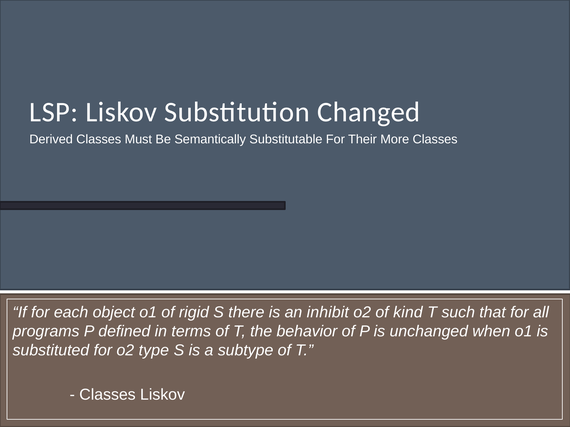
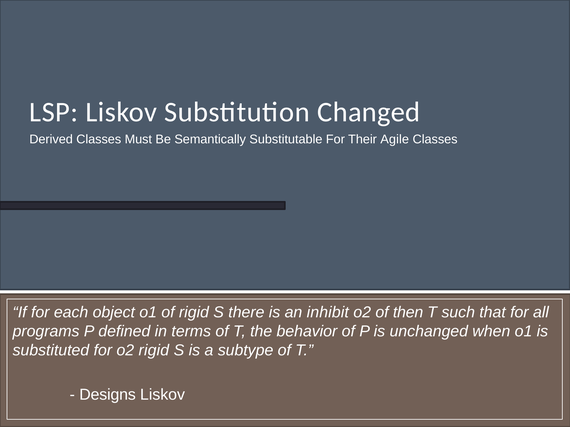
More: More -> Agile (395, 140)
kind: kind -> then (408, 313)
o2 type: type -> rigid (154, 351)
Classes: Classes -> Designs (108, 395)
